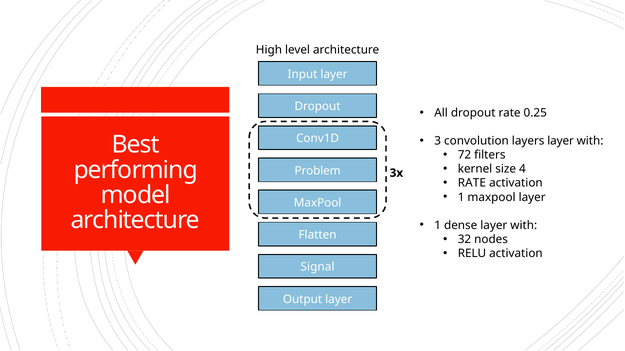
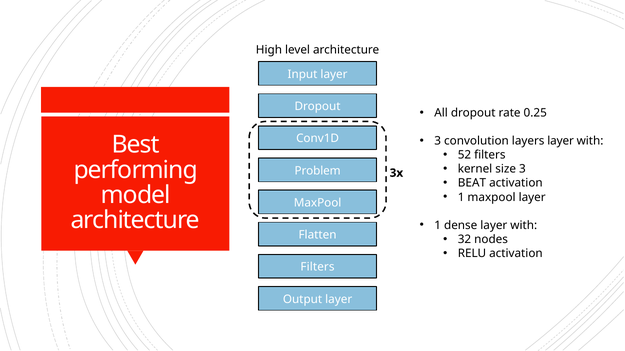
72: 72 -> 52 (464, 155)
size 4: 4 -> 3 (522, 169)
RATE: RATE -> BEAT (472, 183)
Signal: Signal -> Filters (317, 268)
